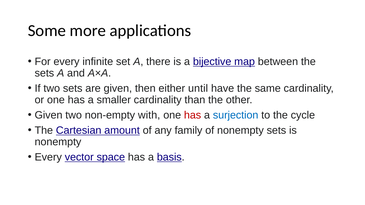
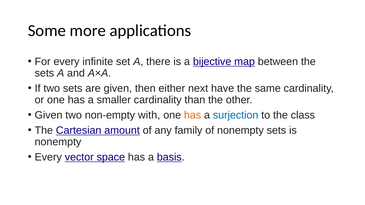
until: until -> next (198, 88)
has colour: red -> orange (193, 115)
cycle: cycle -> class (303, 115)
